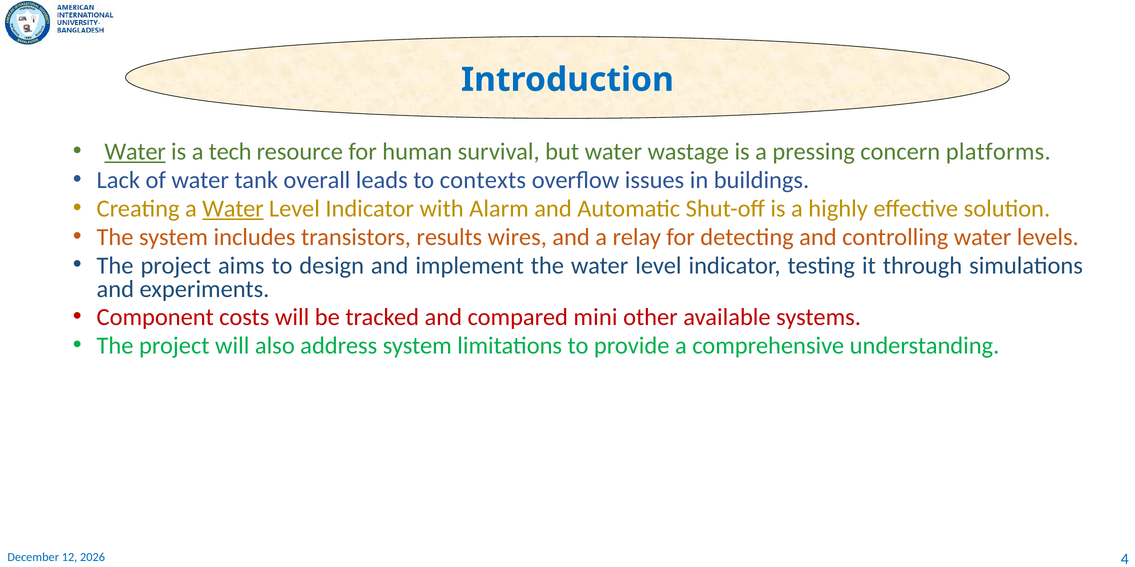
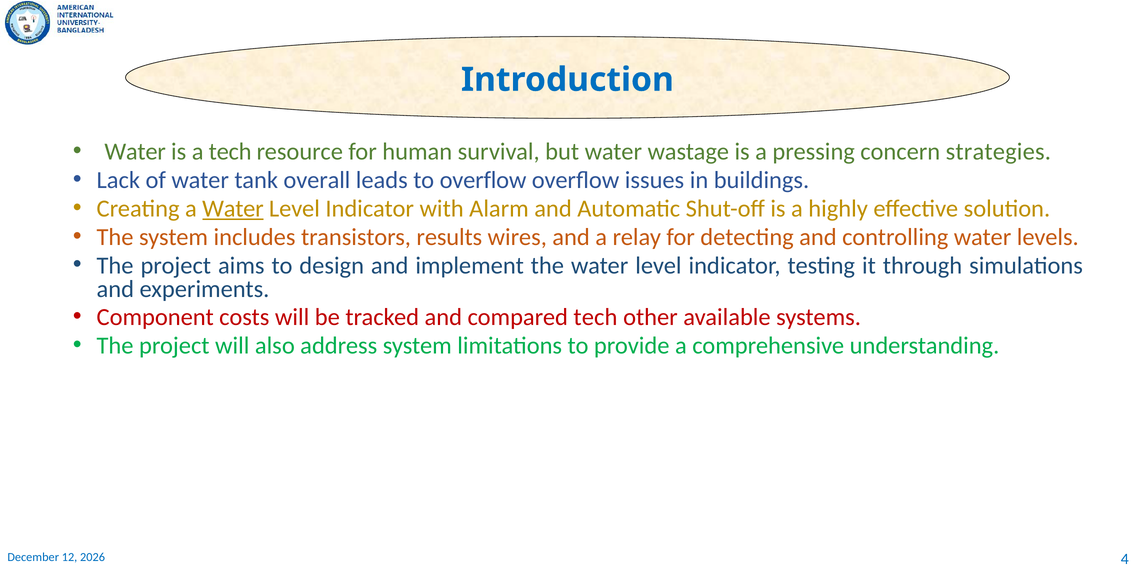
Water underline: present -> none (135, 152)
platforms: platforms -> strategies (998, 152)
to contexts: contexts -> overflow (483, 180)
compared mini: mini -> tech (595, 318)
